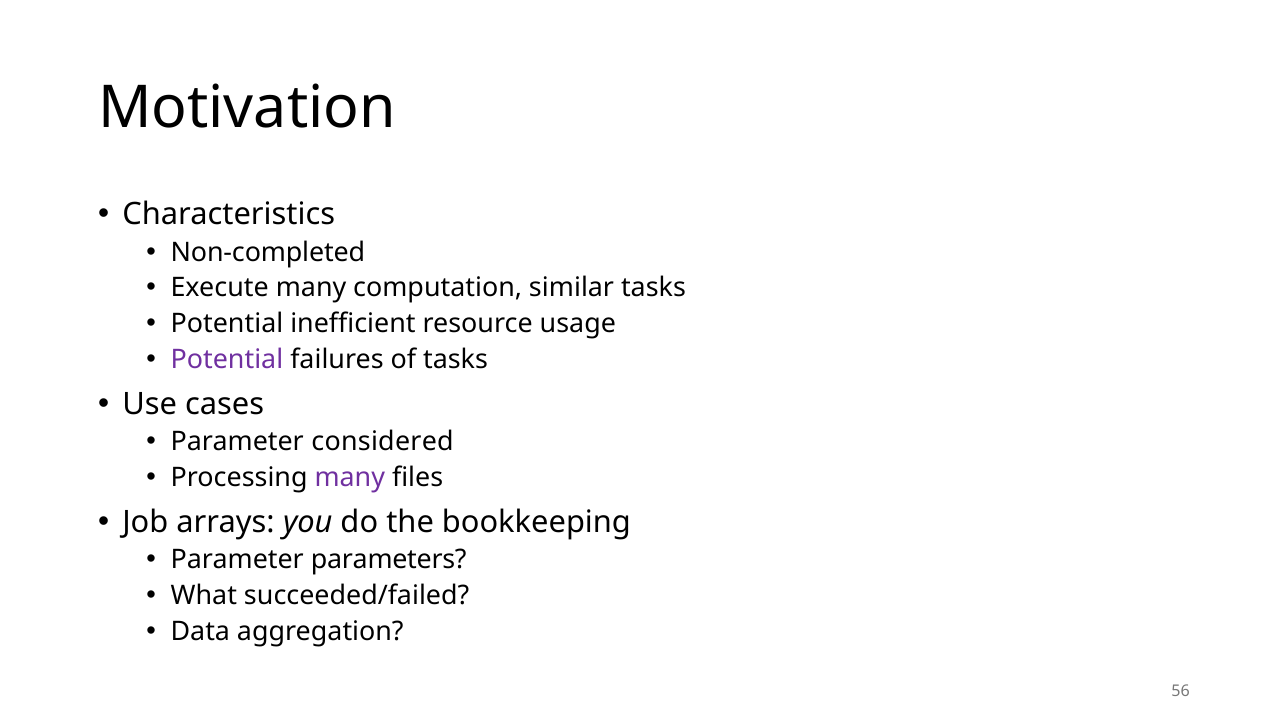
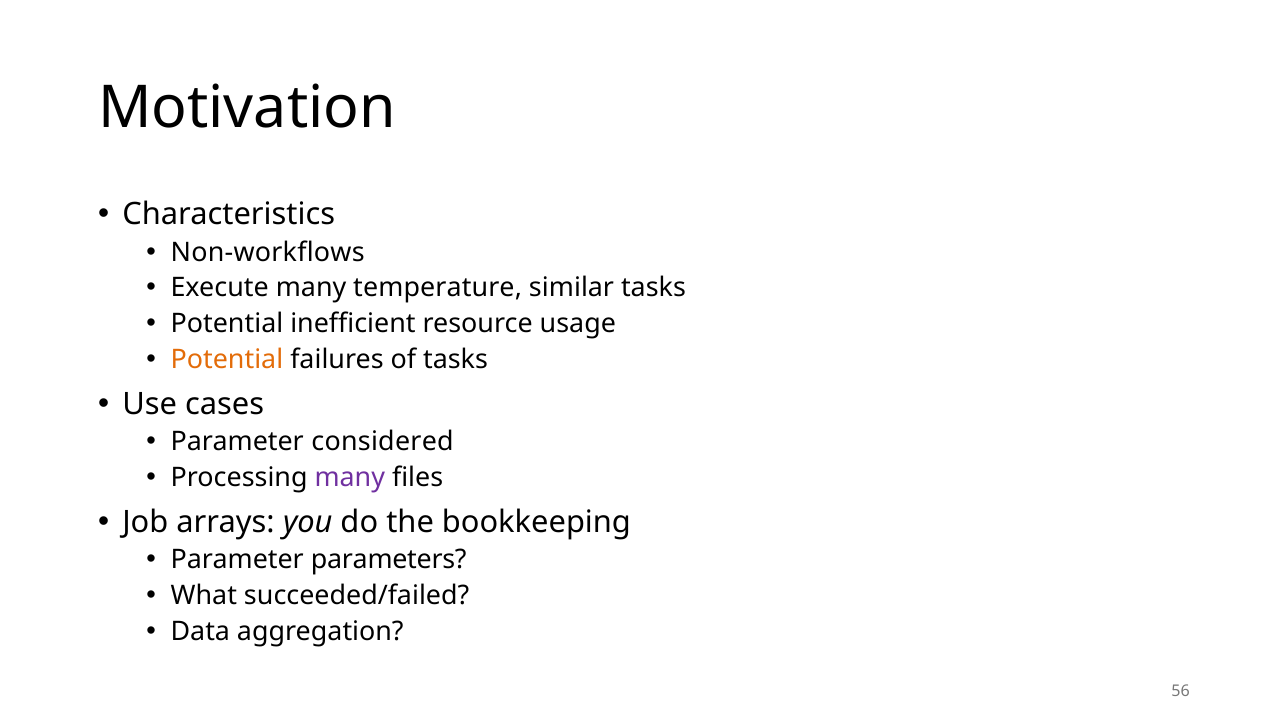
Non-completed: Non-completed -> Non-workflows (268, 252)
computation: computation -> temperature (438, 288)
Potential colour: purple -> orange (227, 359)
